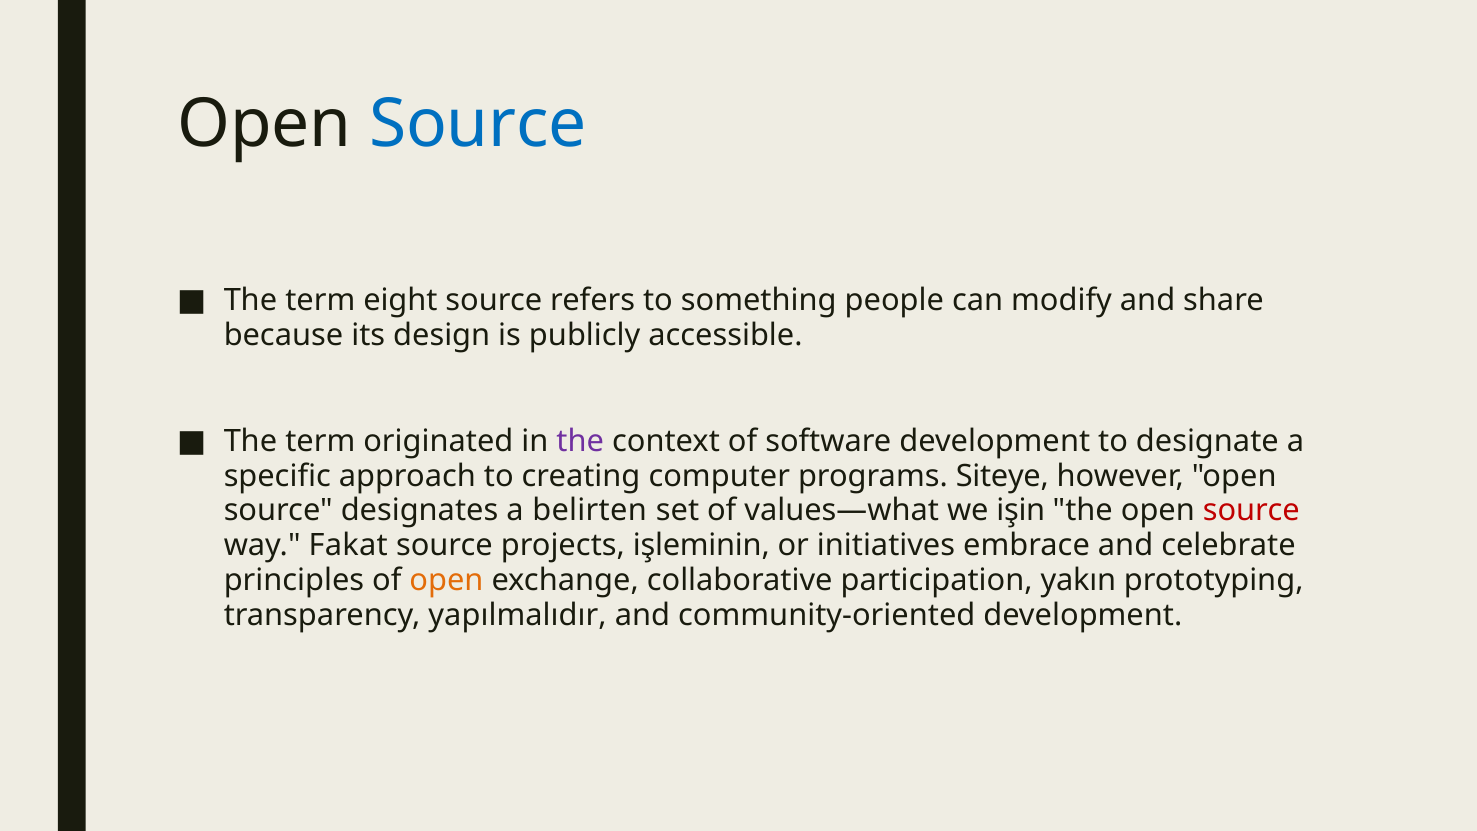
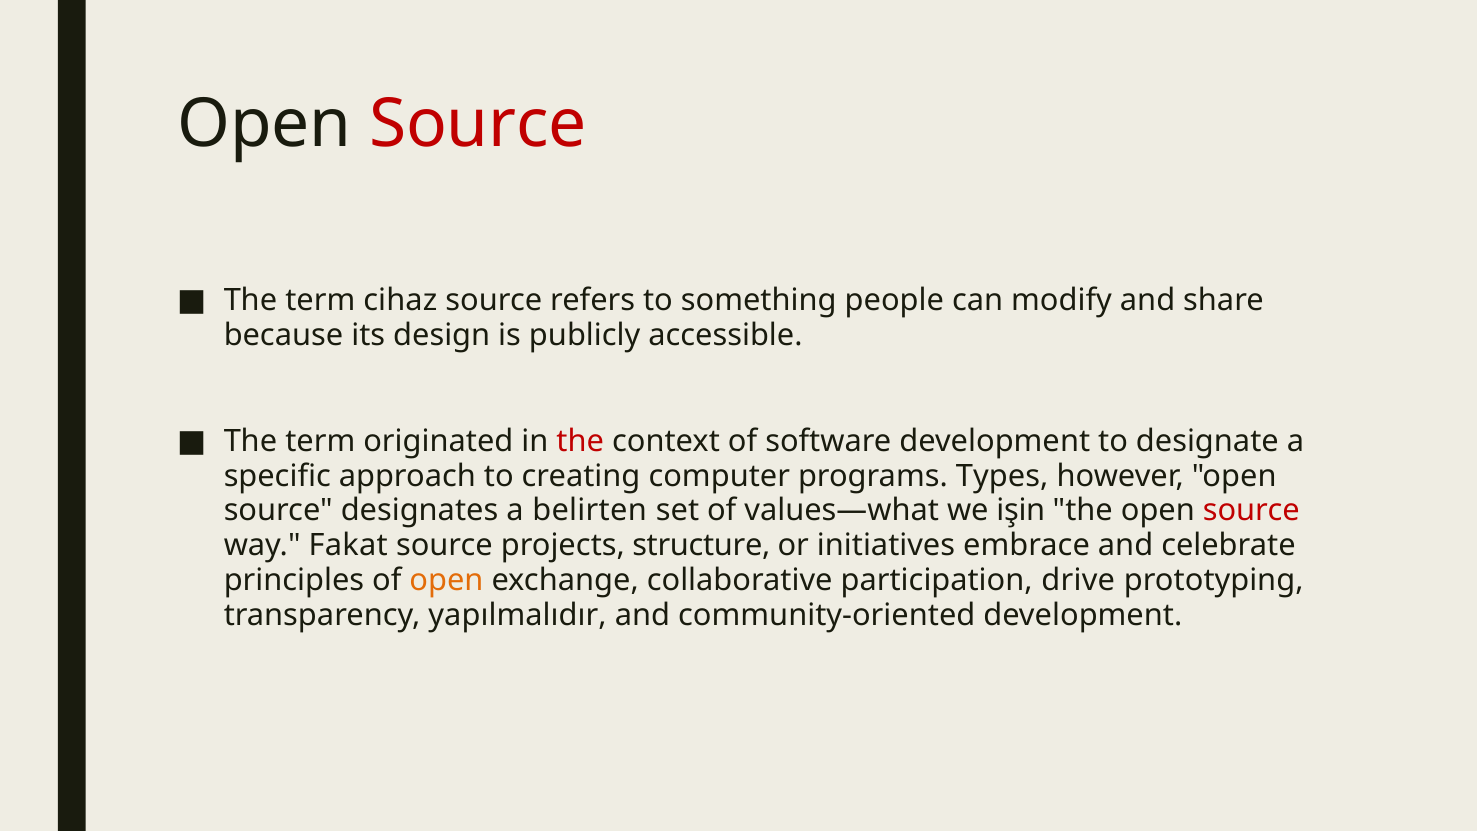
Source colour: blue -> red (478, 124)
eight: eight -> cihaz (400, 300)
the colour: purple -> red (580, 441)
Siteye: Siteye -> Types (1002, 476)
işleminin: işleminin -> structure (701, 545)
yakın: yakın -> drive (1078, 580)
